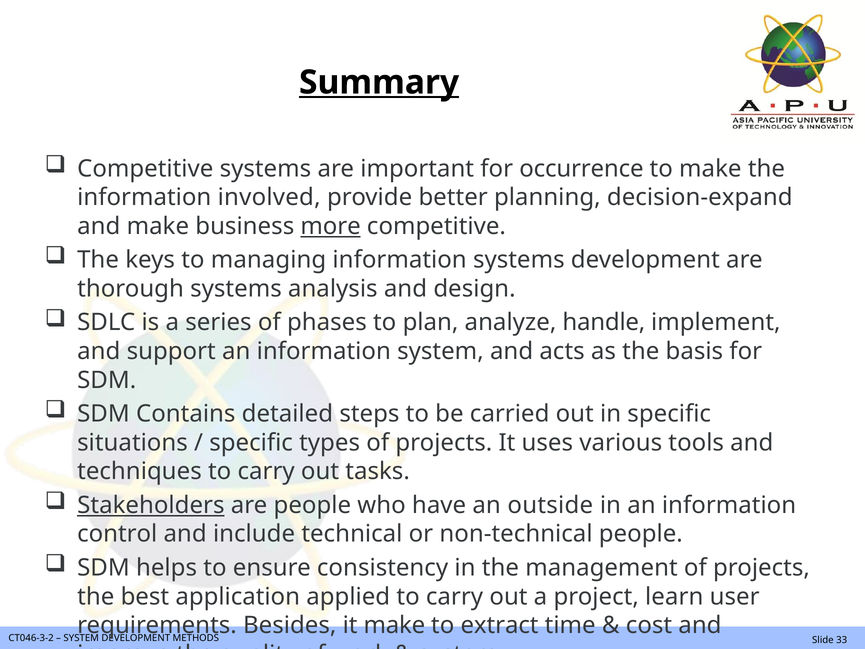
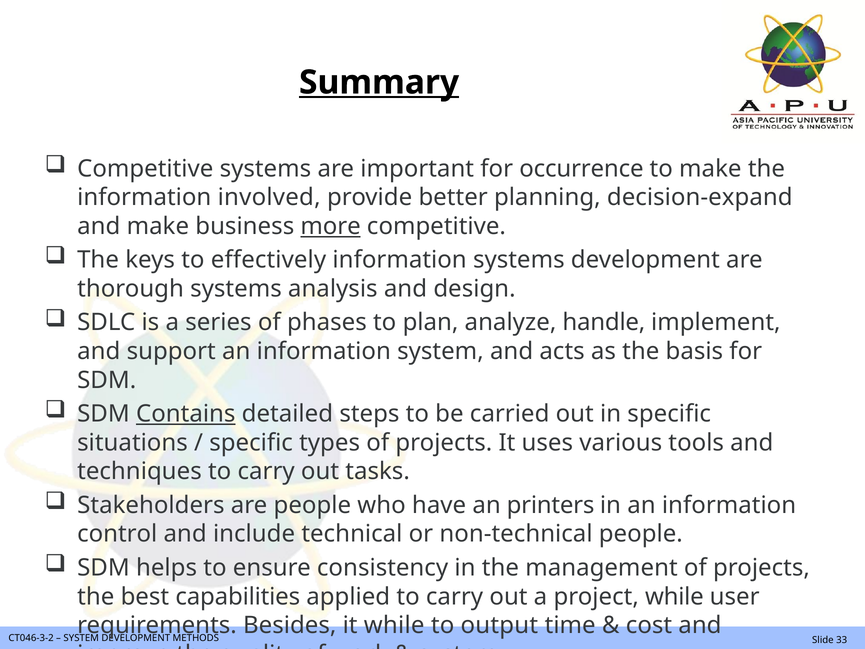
managing: managing -> effectively (269, 260)
Contains underline: none -> present (186, 414)
Stakeholders underline: present -> none (151, 505)
outside: outside -> printers (551, 505)
application: application -> capabilities (238, 596)
project learn: learn -> while (674, 596)
it make: make -> while (394, 625)
extract: extract -> output (499, 625)
